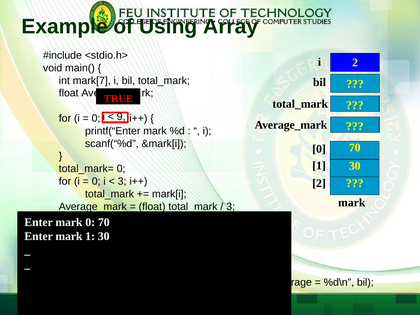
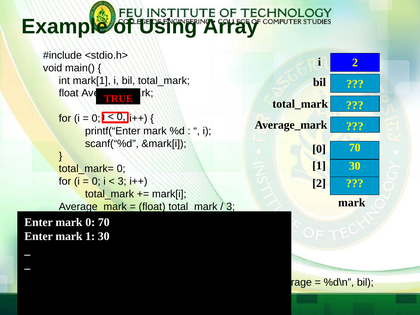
mark[7: mark[7 -> mark[1 (92, 81)
9: 9 -> 0 (121, 117)
